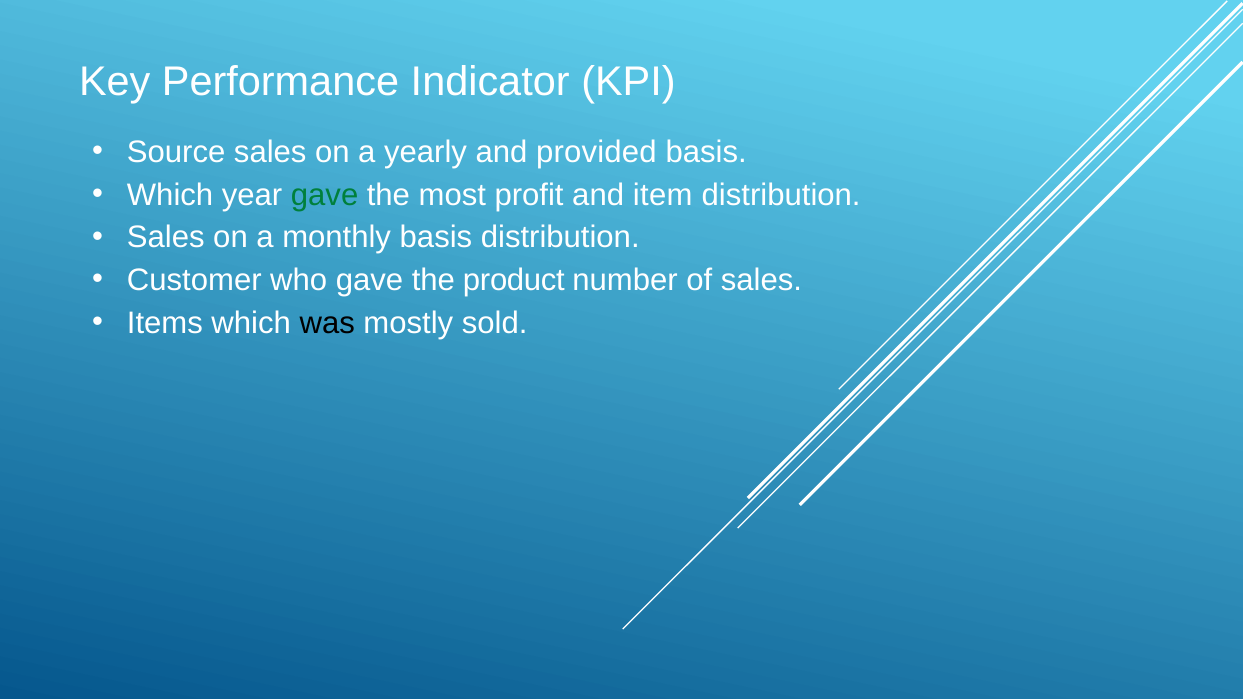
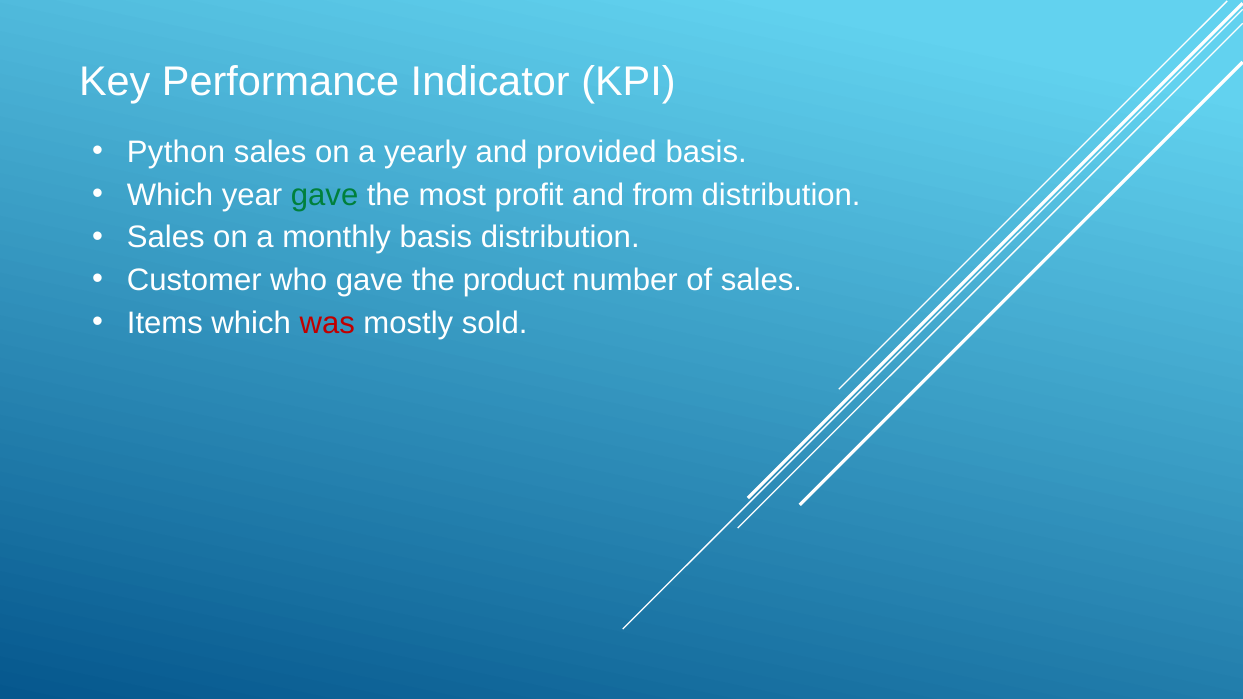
Source: Source -> Python (176, 152)
item: item -> from (663, 195)
was colour: black -> red (327, 323)
